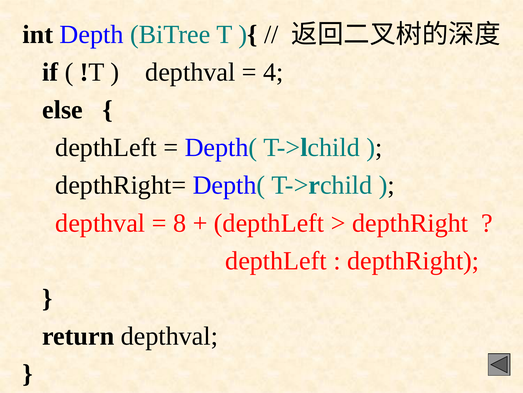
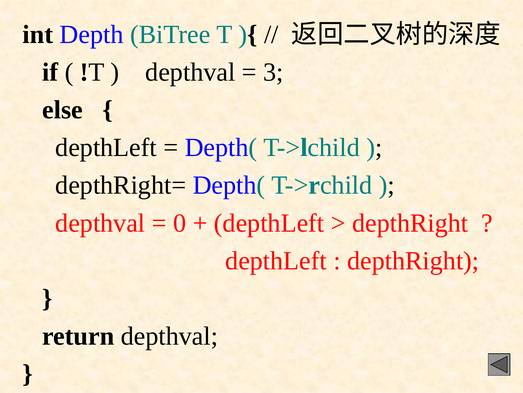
4: 4 -> 3 (273, 72)
8: 8 -> 0 (180, 223)
